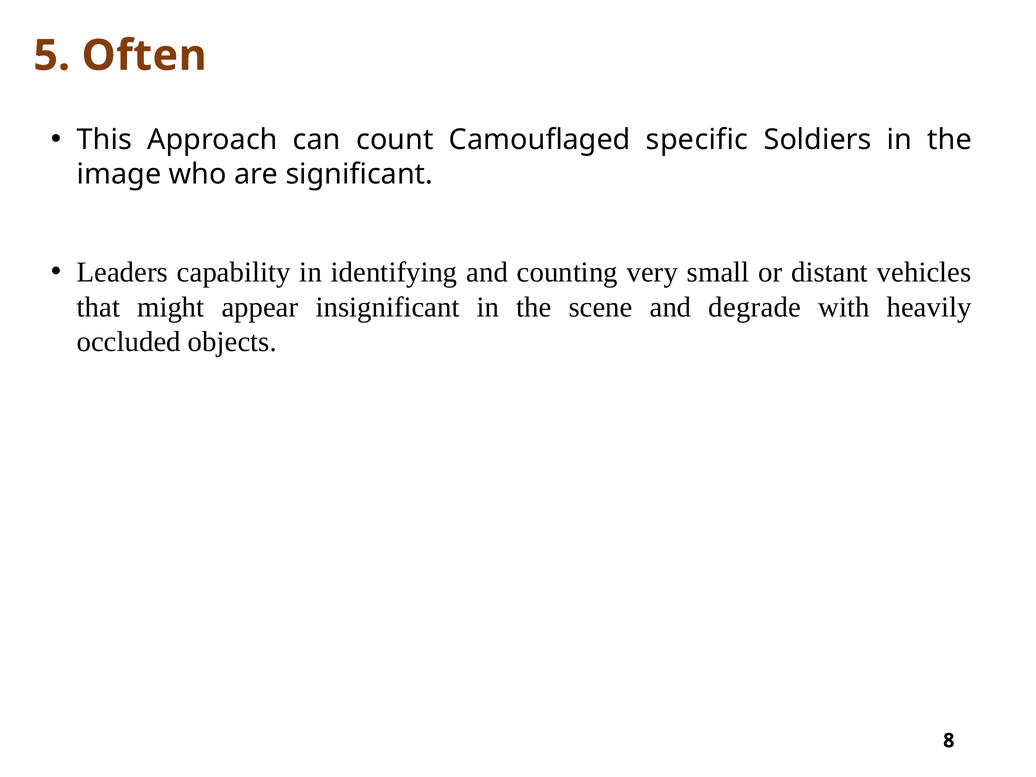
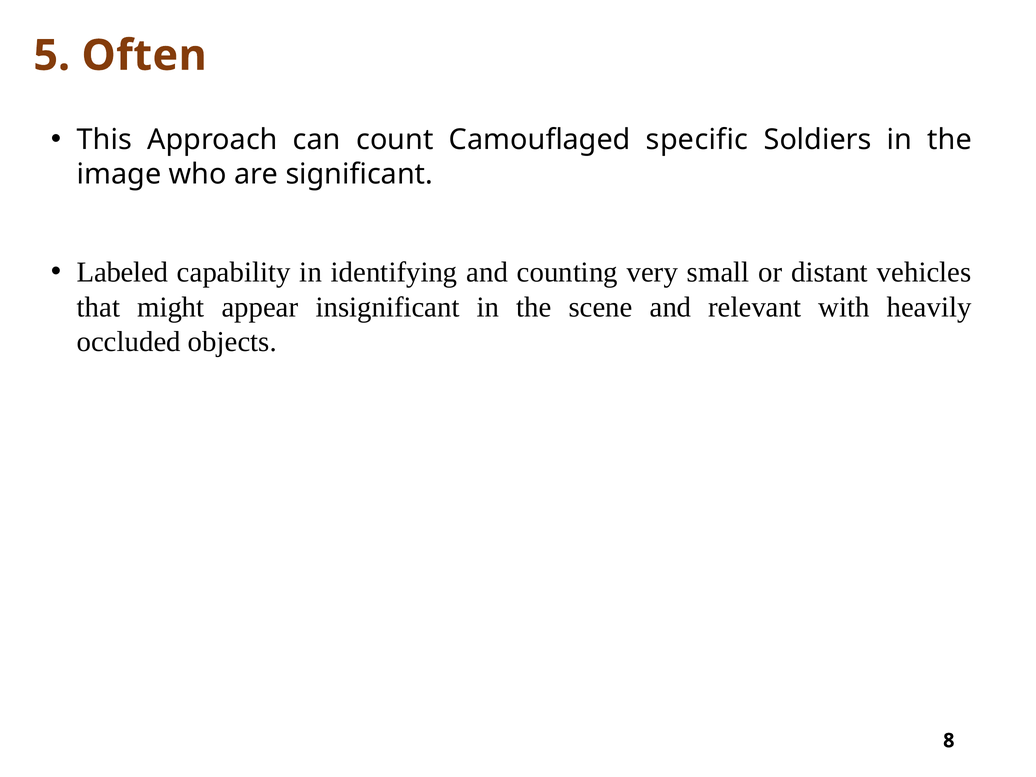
Leaders: Leaders -> Labeled (123, 272)
degrade: degrade -> relevant (755, 307)
